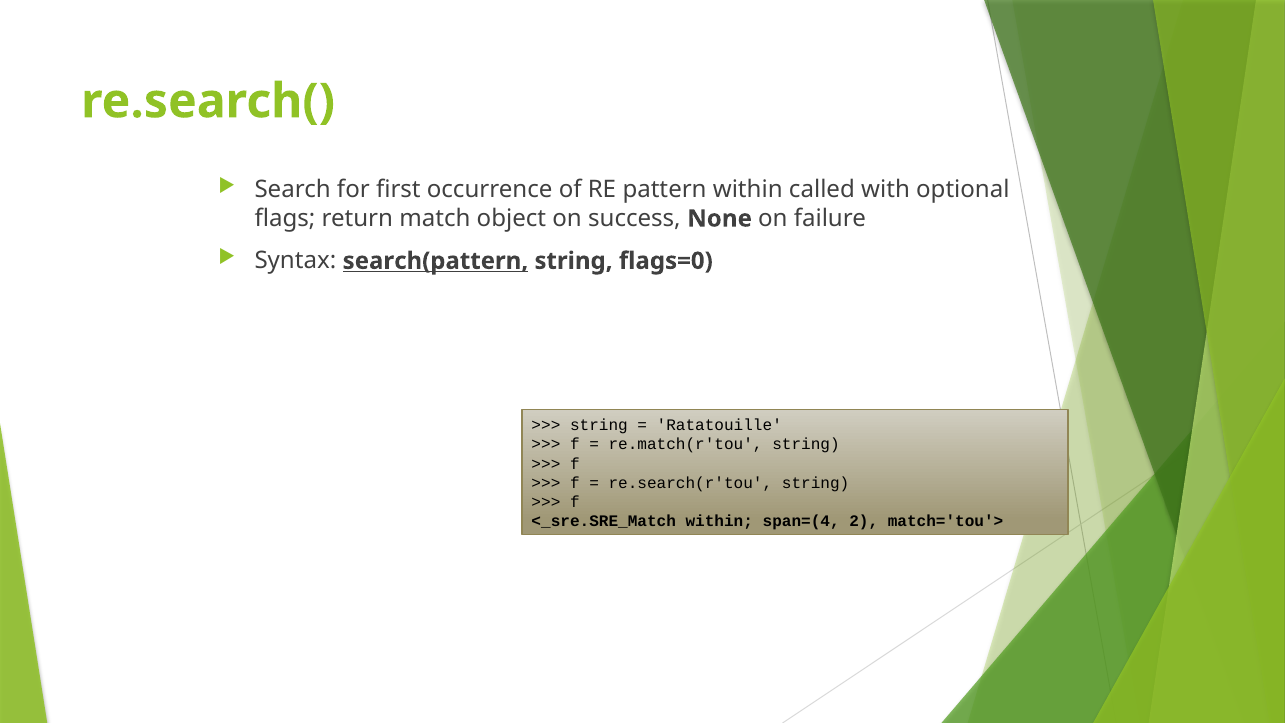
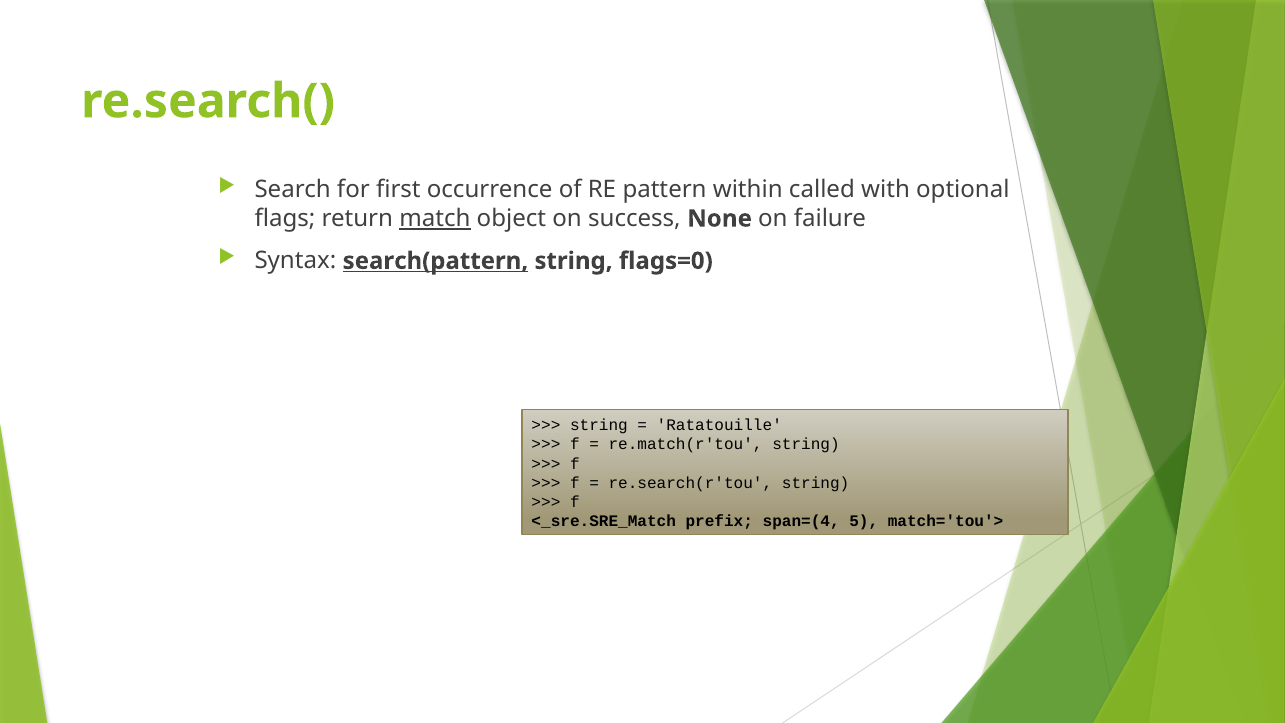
match underline: none -> present (435, 219)
<_sre.SRE_Match within: within -> prefix (719, 521)
2: 2 -> 5 (864, 521)
